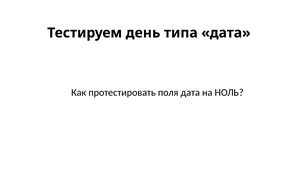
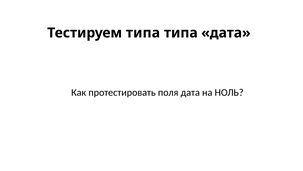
Тестируем день: день -> типа (143, 33)
